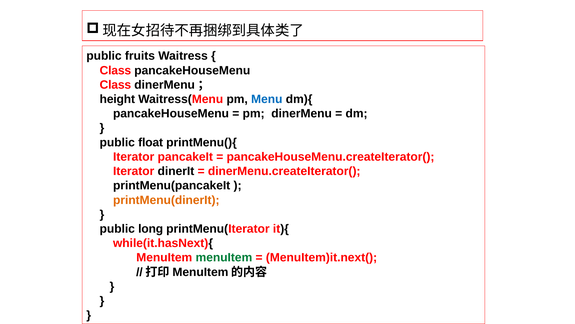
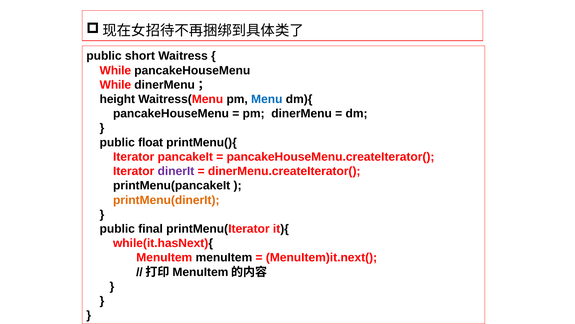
fruits: fruits -> short (140, 56)
Class: Class -> While (115, 70)
Class: Class -> While (115, 85)
dinerIt colour: black -> purple (176, 171)
long: long -> final (151, 228)
menuItem colour: green -> black (224, 257)
